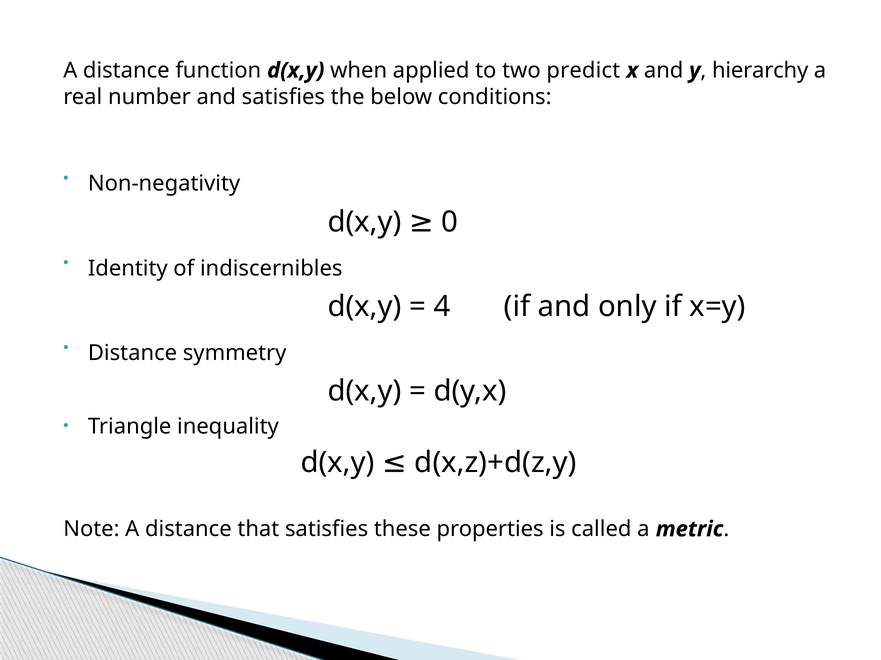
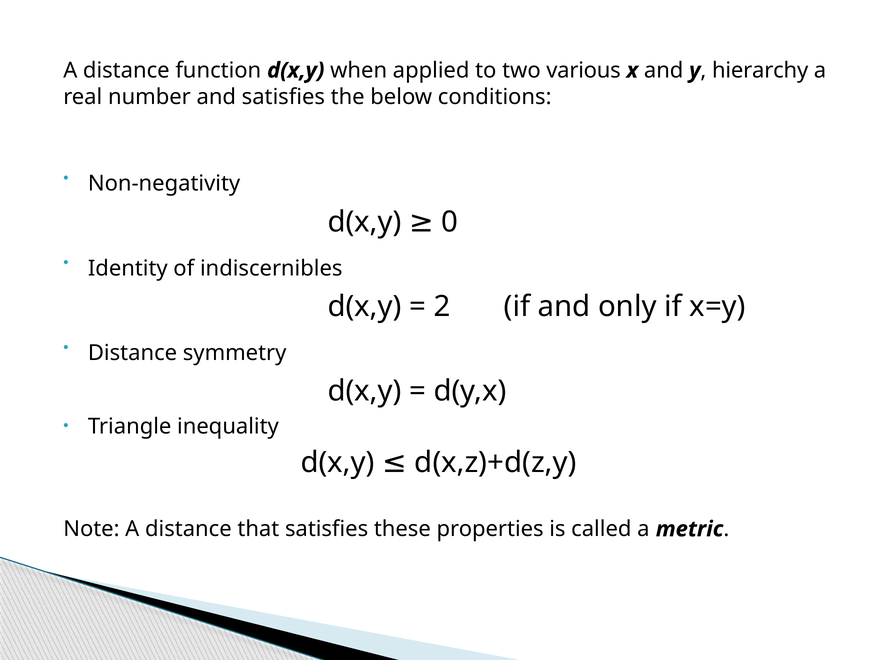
predict: predict -> various (584, 70)
4: 4 -> 2 (442, 307)
